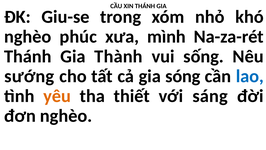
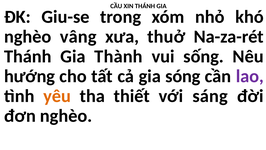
phúc: phúc -> vâng (78, 36)
mình: mình -> thuở (166, 36)
sướng: sướng -> hướng (29, 76)
lao colour: blue -> purple (250, 76)
